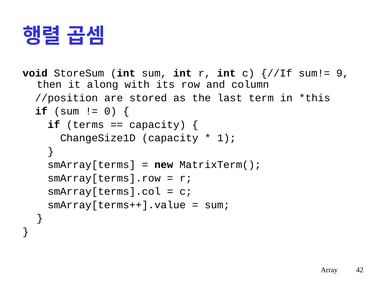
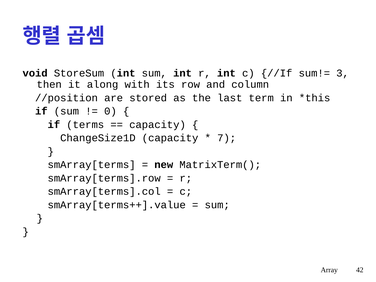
9: 9 -> 3 (343, 73)
1: 1 -> 7 (227, 138)
